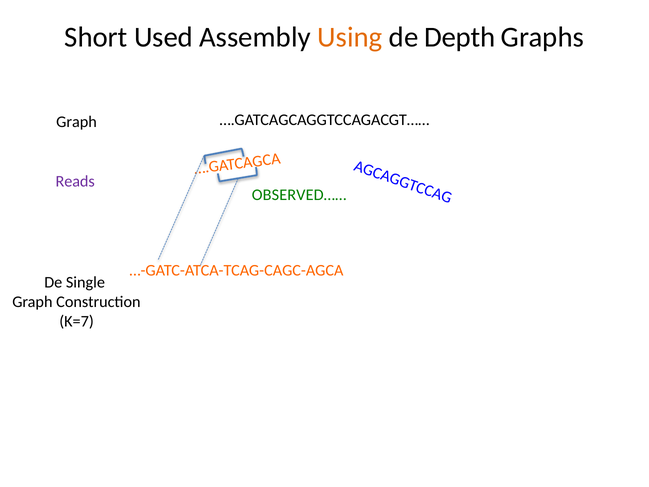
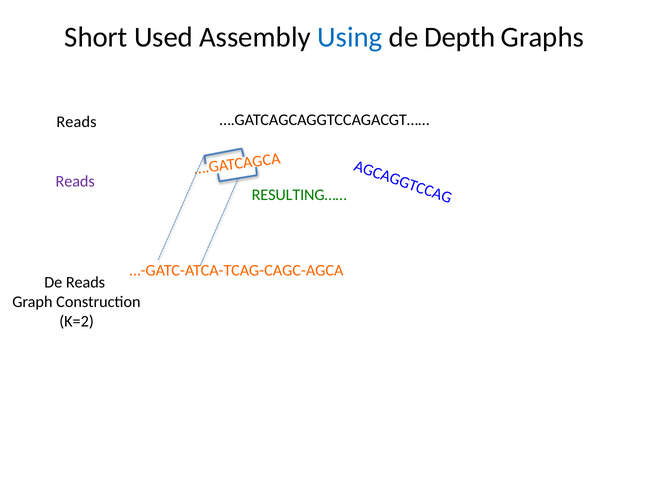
Using colour: orange -> blue (350, 37)
Graph: Graph -> Reads (76, 122)
OBSERVED……: OBSERVED…… -> RESULTING…… (299, 195)
De Single: Single -> Reads (85, 282)
K=7: K=7 -> K=2 (77, 321)
